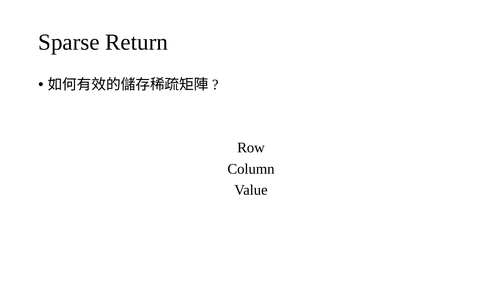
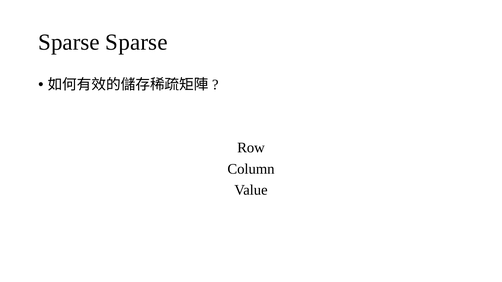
Sparse Return: Return -> Sparse (137, 42)
